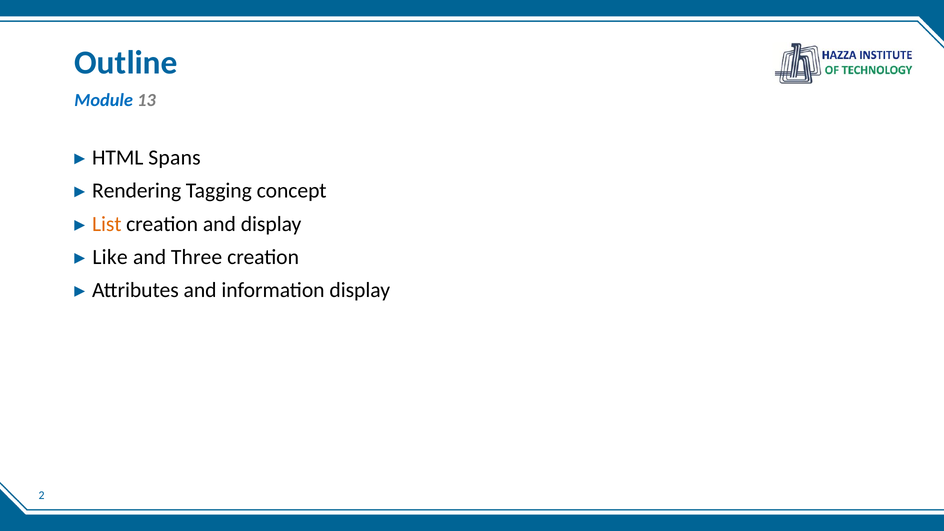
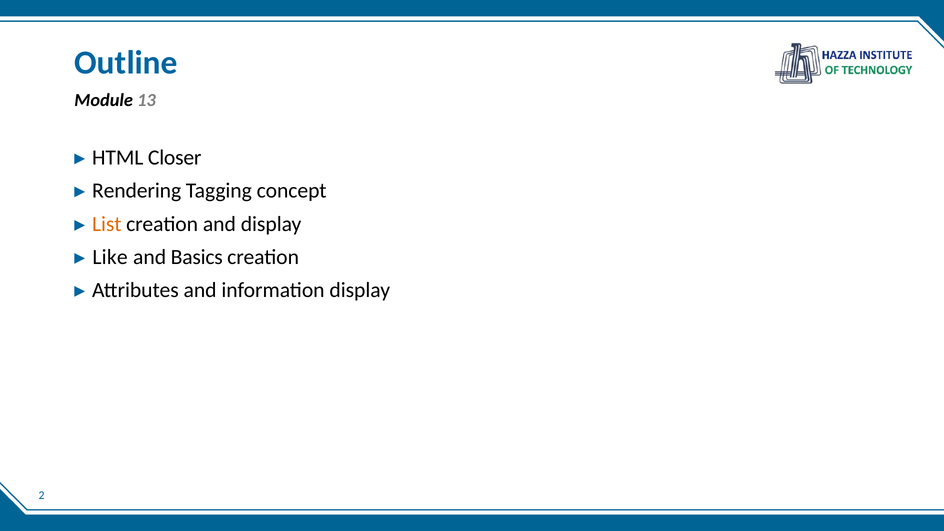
Module colour: blue -> black (104, 100)
Spans: Spans -> Closer (175, 158)
Three: Three -> Basics (197, 257)
